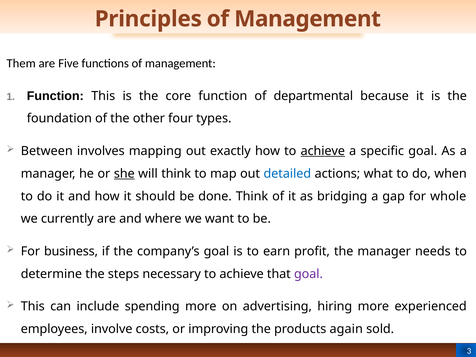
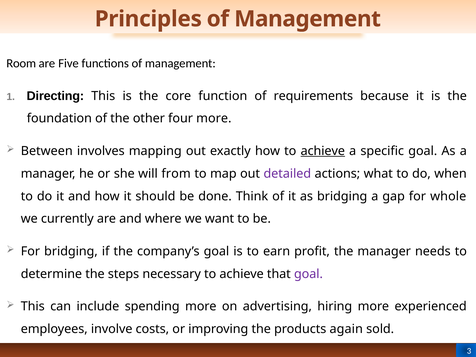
Them: Them -> Room (21, 63)
Function: Function -> Directing (55, 96)
departmental: departmental -> requirements (313, 96)
four types: types -> more (214, 118)
she underline: present -> none (124, 174)
will think: think -> from (176, 174)
detailed colour: blue -> purple (287, 174)
For business: business -> bridging (71, 251)
